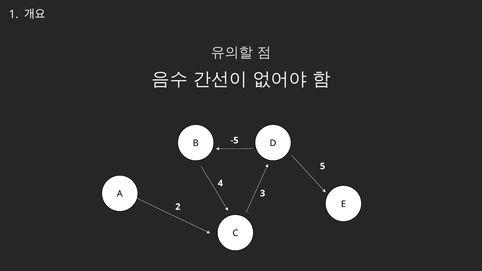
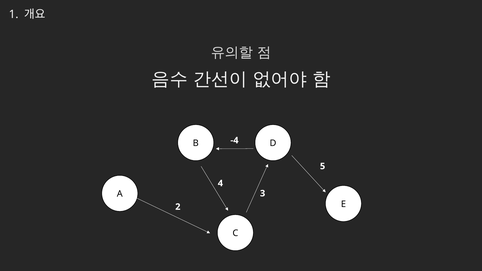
-5: -5 -> -4 (234, 140)
